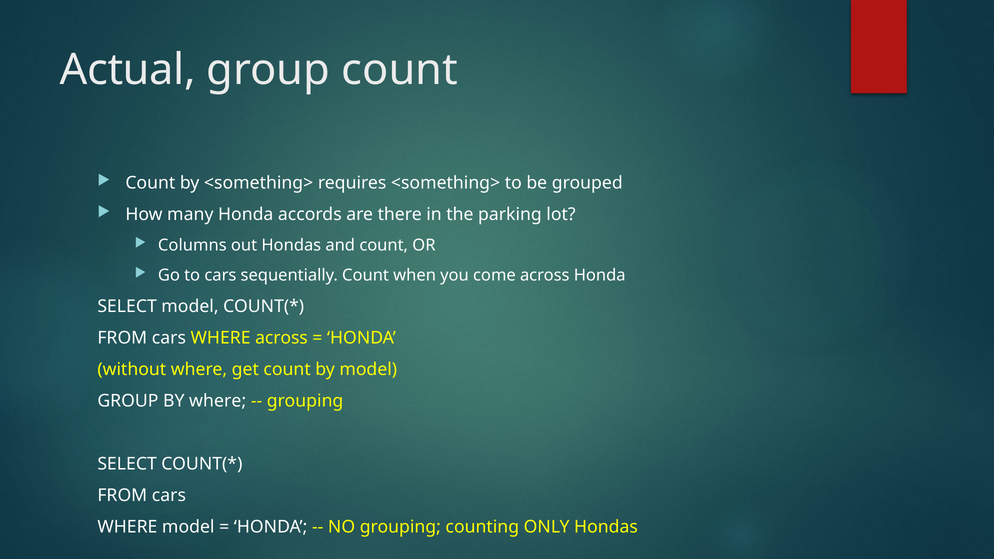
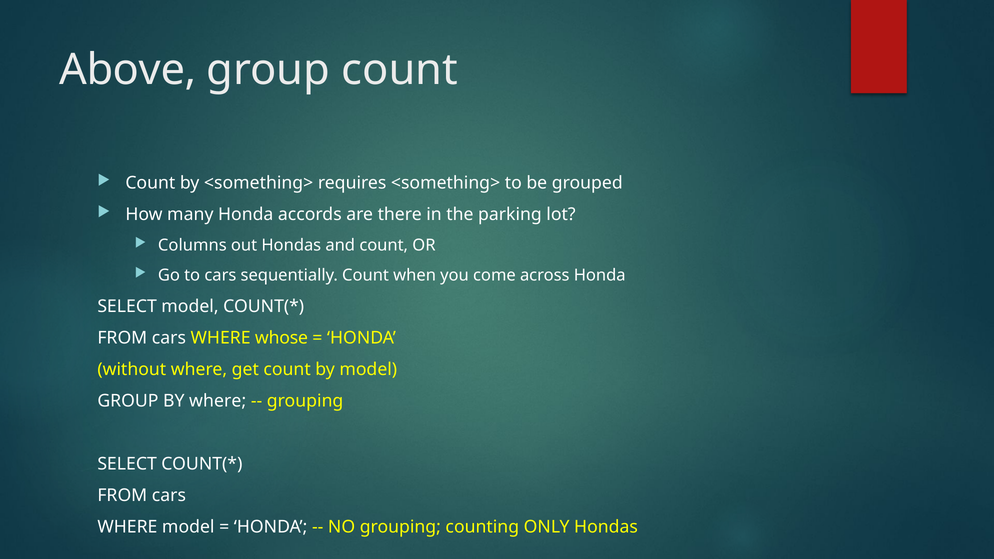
Actual: Actual -> Above (128, 70)
WHERE across: across -> whose (282, 338)
